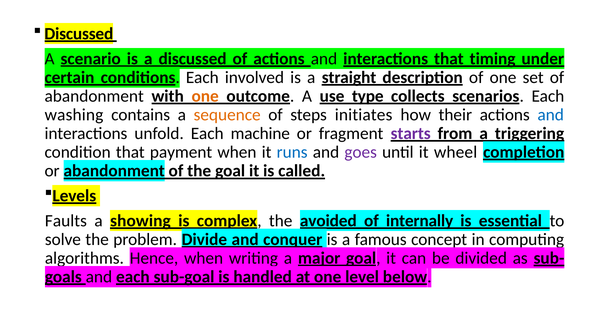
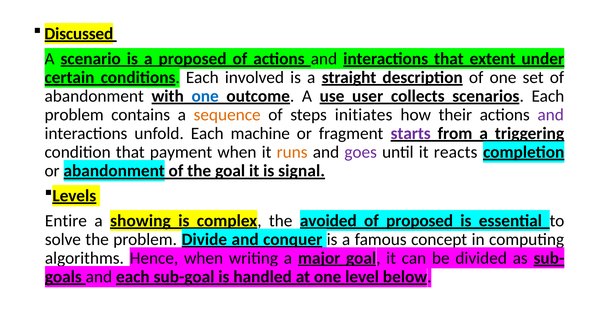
discussed: discussed -> proposed (193, 59)
timing: timing -> extent (493, 59)
one colour: orange -> blue (205, 96)
type: type -> user (368, 96)
washing: washing -> problem (74, 115)
and colour: blue -> purple (551, 115)
runs colour: blue -> orange (292, 152)
wheel: wheel -> reacts (456, 152)
called: called -> signal (302, 171)
Faults: Faults -> Entire (66, 220)
of internally: internally -> proposed (420, 220)
